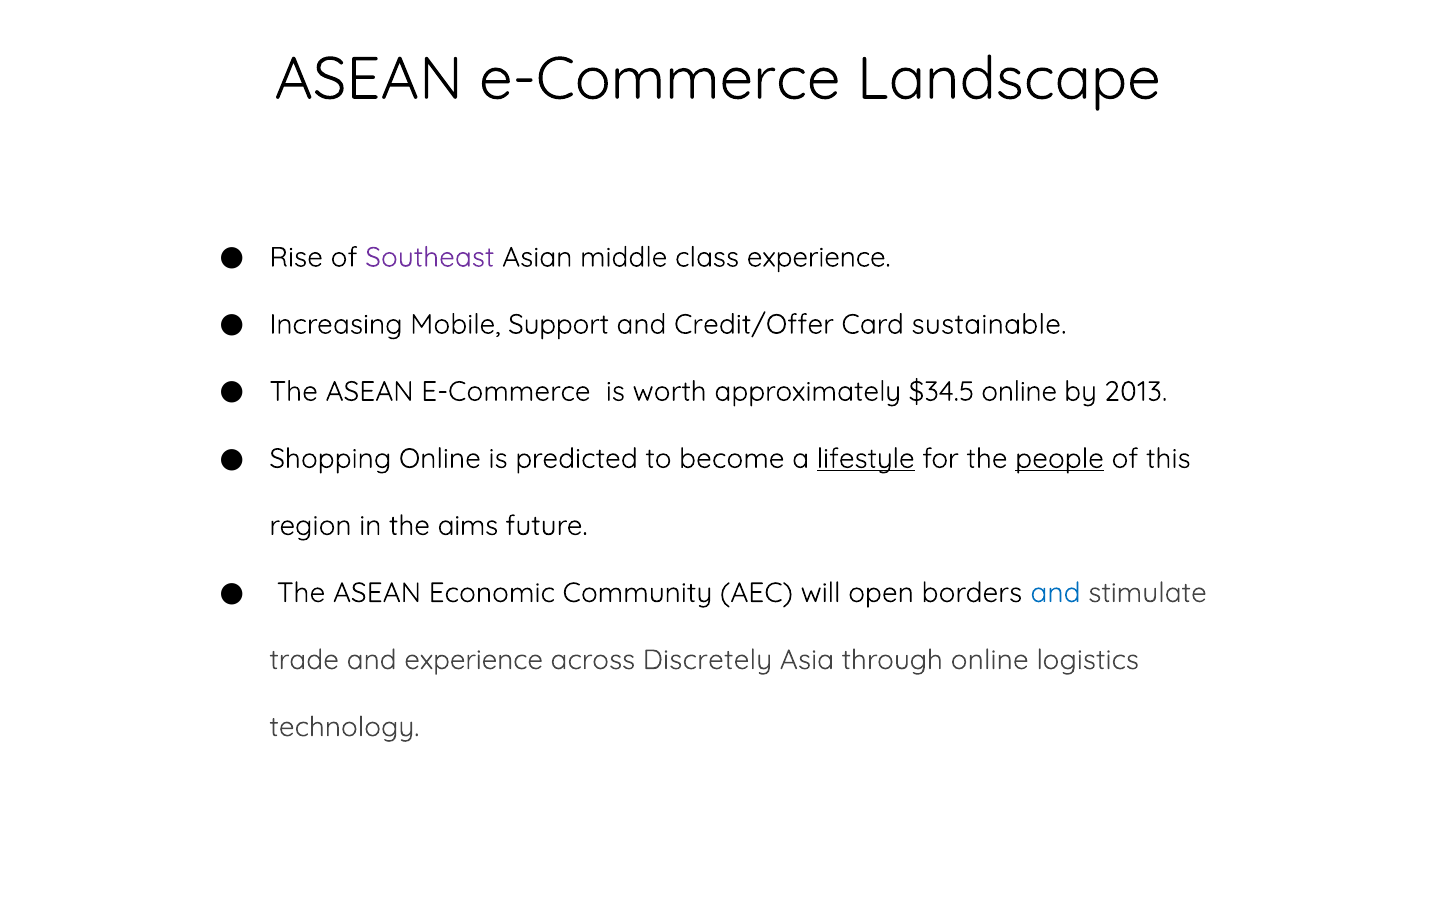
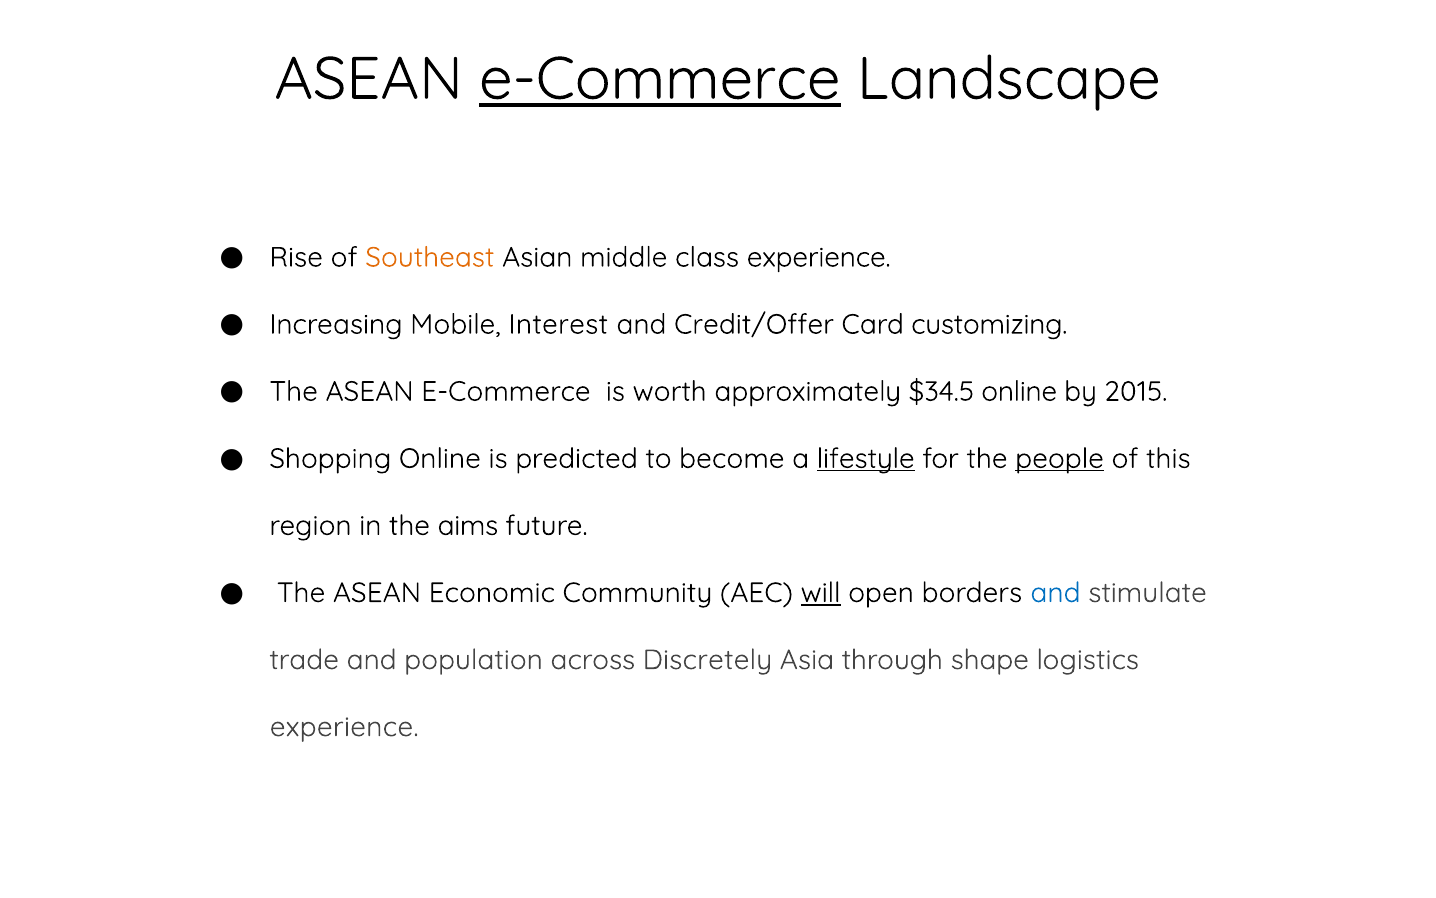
e-Commerce underline: none -> present (660, 79)
Southeast colour: purple -> orange (430, 257)
Support: Support -> Interest (558, 324)
sustainable: sustainable -> customizing (989, 324)
2013: 2013 -> 2015 (1136, 391)
will underline: none -> present (821, 592)
and experience: experience -> population (474, 660)
through online: online -> shape (990, 660)
technology: technology -> experience (344, 727)
